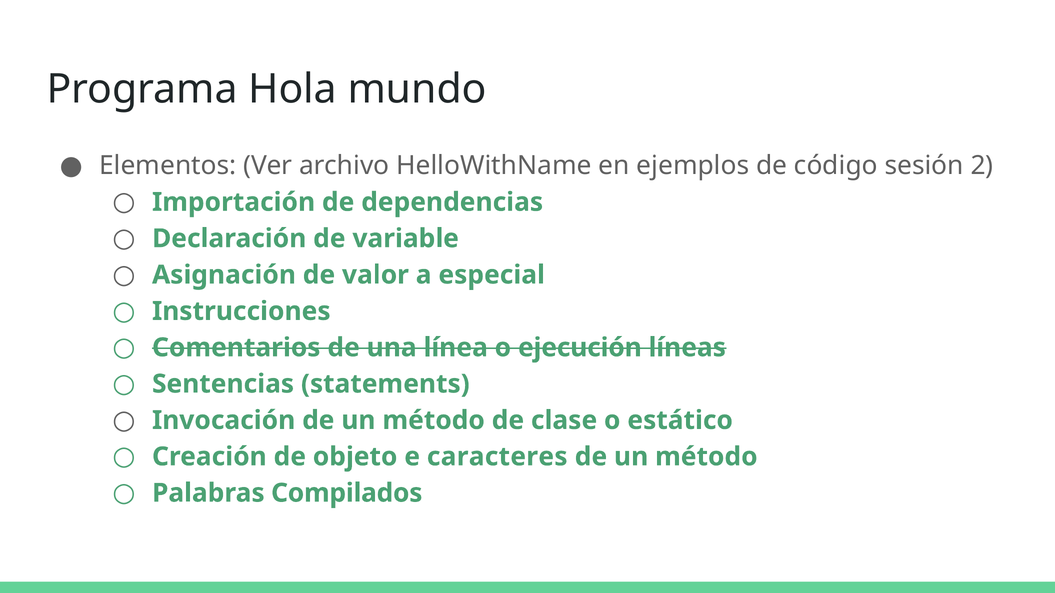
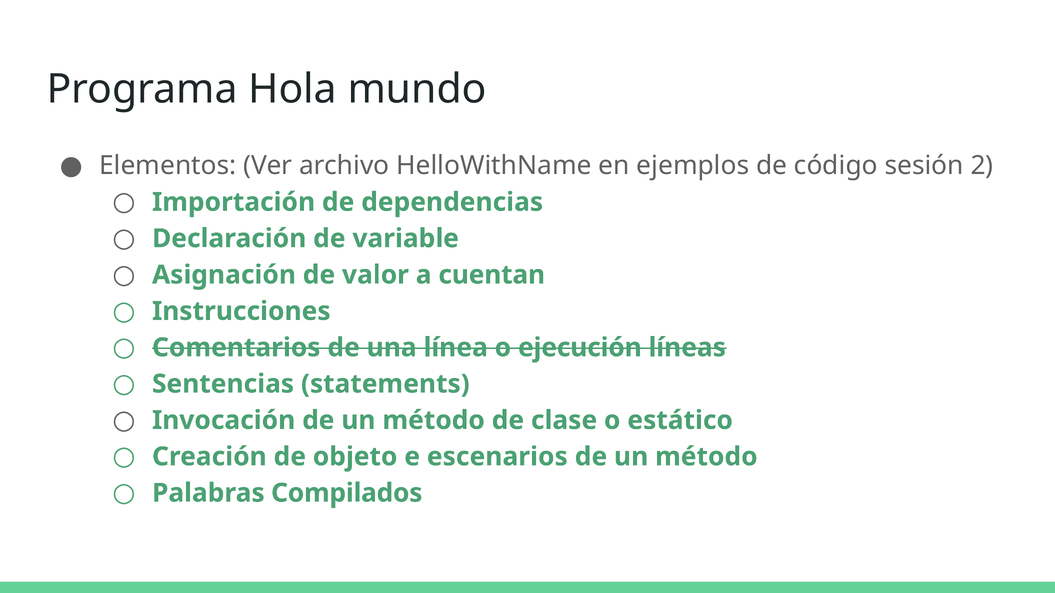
especial: especial -> cuentan (492, 275)
caracteres: caracteres -> escenarios (497, 457)
